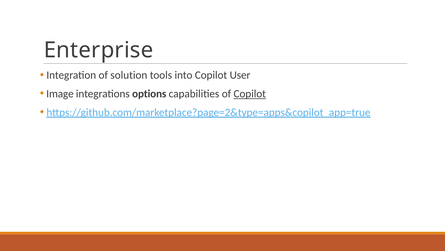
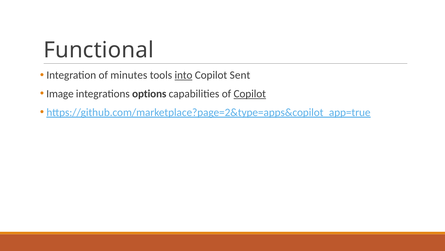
Enterprise: Enterprise -> Functional (99, 50)
solution: solution -> minutes (129, 75)
into underline: none -> present (184, 75)
User: User -> Sent (240, 75)
